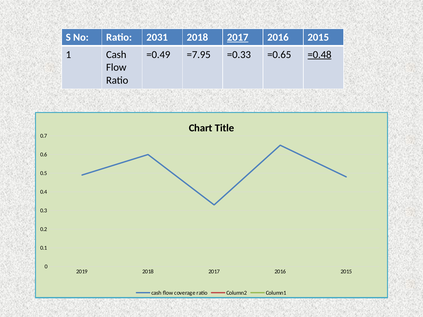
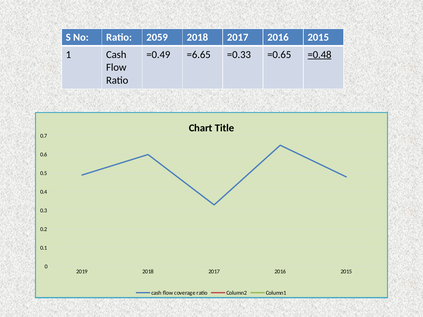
2031: 2031 -> 2059 (157, 37)
2017 underline: present -> none (238, 37)
=7.95: =7.95 -> =6.65 (199, 55)
